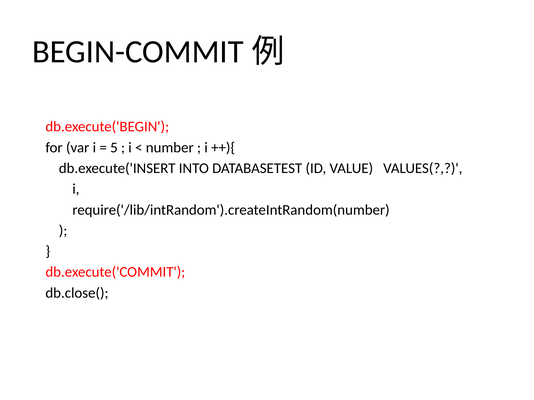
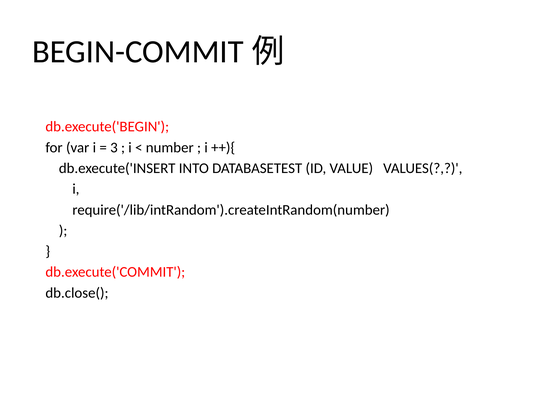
5: 5 -> 3 (114, 148)
